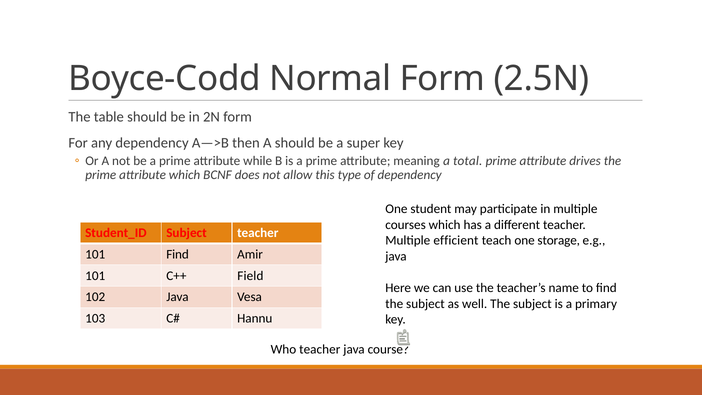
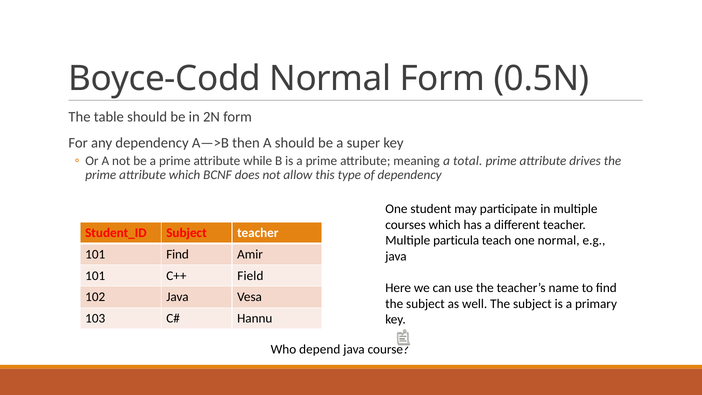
2.5N: 2.5N -> 0.5N (542, 79)
efficient: efficient -> particula (456, 240)
one storage: storage -> normal (559, 240)
Who teacher: teacher -> depend (320, 349)
